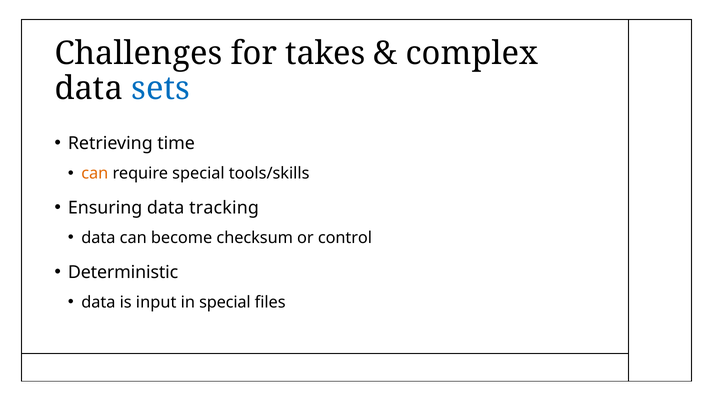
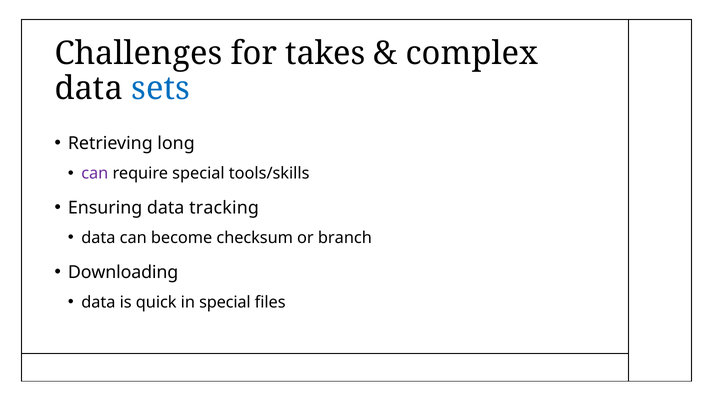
time: time -> long (176, 144)
can colour: orange -> purple (95, 174)
control: control -> branch (345, 238)
Deterministic: Deterministic -> Downloading (123, 272)
input: input -> quick (156, 302)
